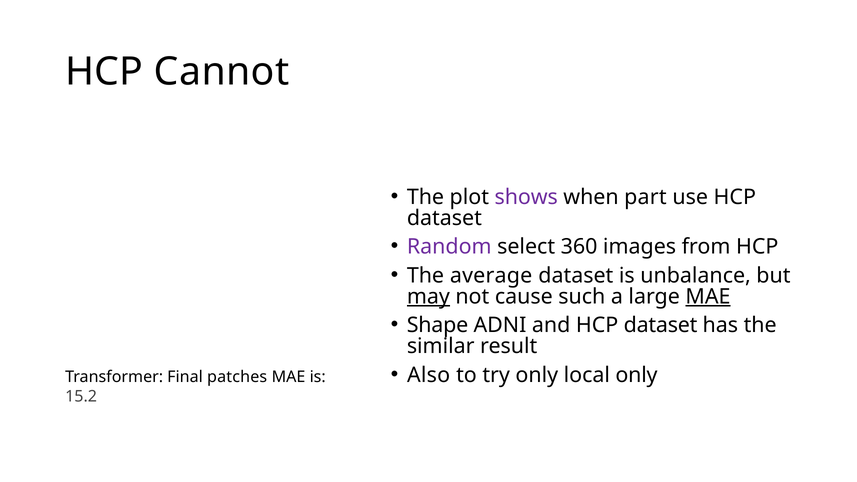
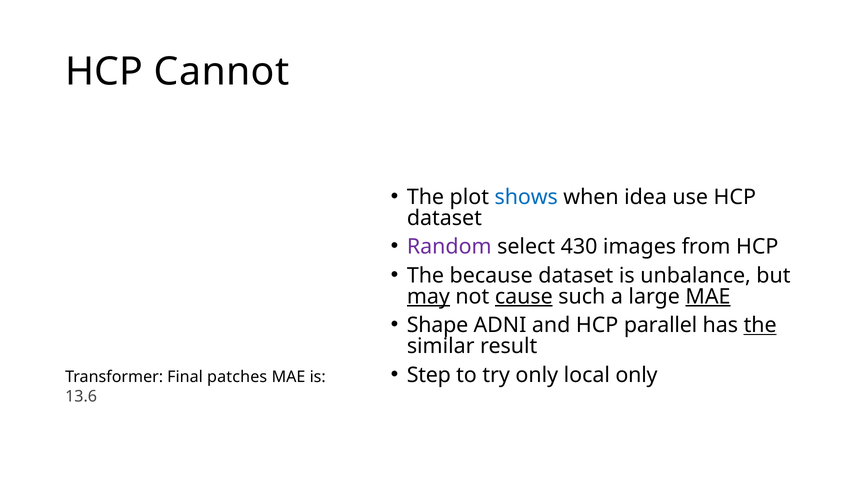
shows colour: purple -> blue (526, 197)
part: part -> idea (646, 197)
360: 360 -> 430 (579, 247)
average: average -> because (491, 276)
cause underline: none -> present (524, 296)
and HCP dataset: dataset -> parallel (661, 325)
the underline: none -> present (760, 325)
Also: Also -> Step (429, 375)
15.2: 15.2 -> 13.6 (81, 396)
